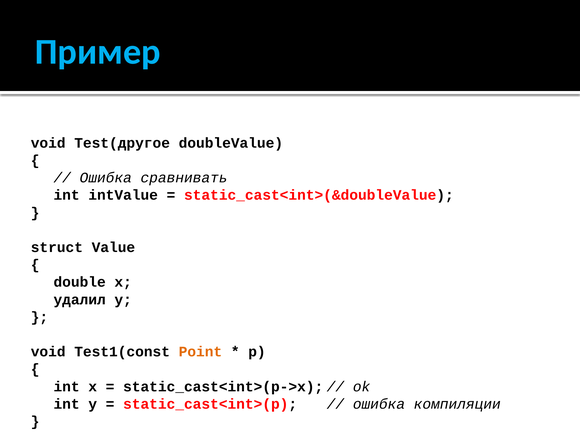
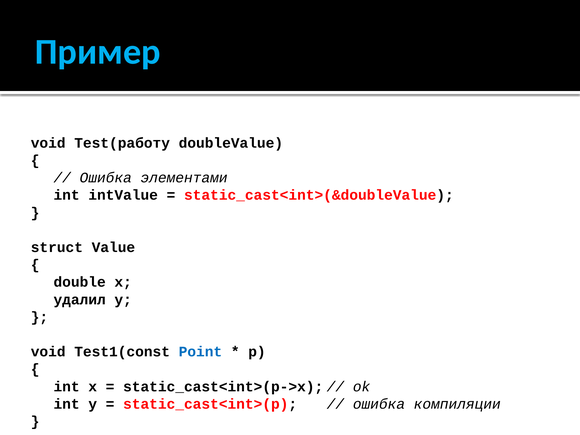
Test(другое: Test(другое -> Test(работу (122, 143)
сравнивать: сравнивать -> элементами (184, 178)
Point colour: orange -> blue (200, 352)
